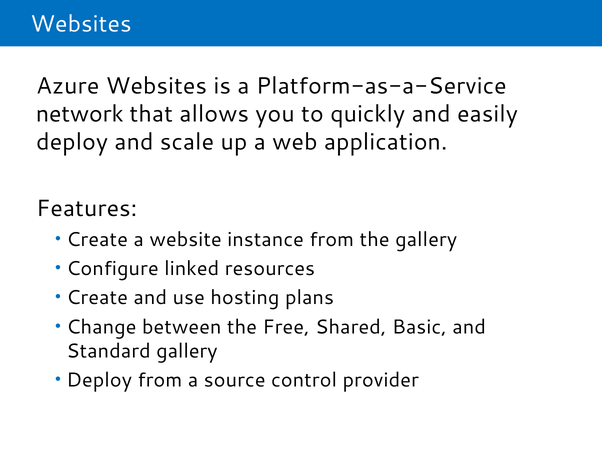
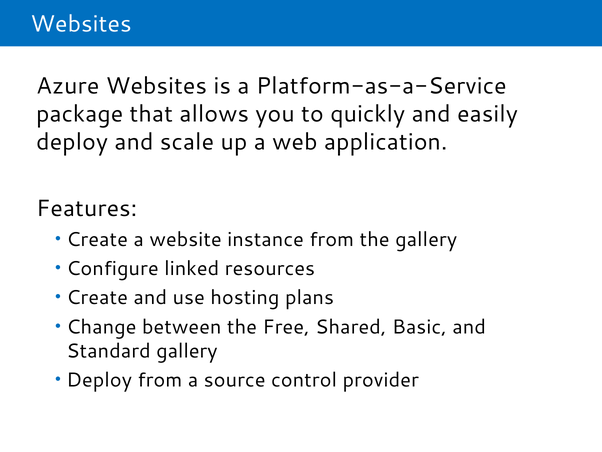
network: network -> package (80, 114)
